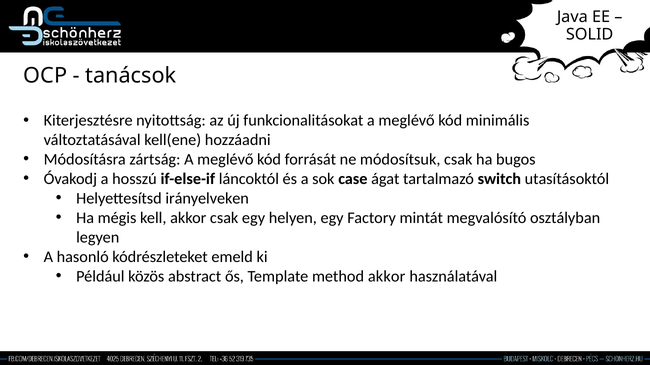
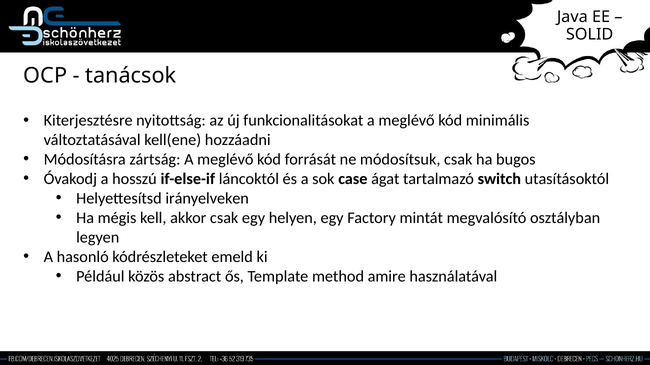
method akkor: akkor -> amire (387, 277)
